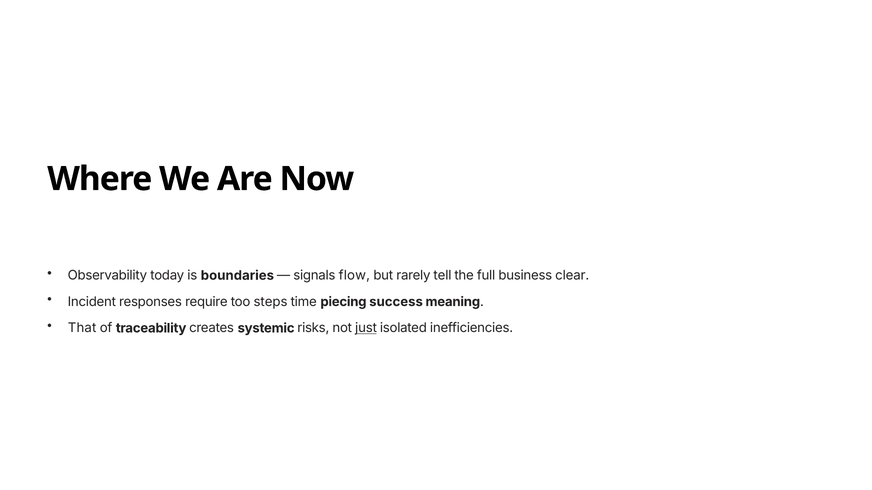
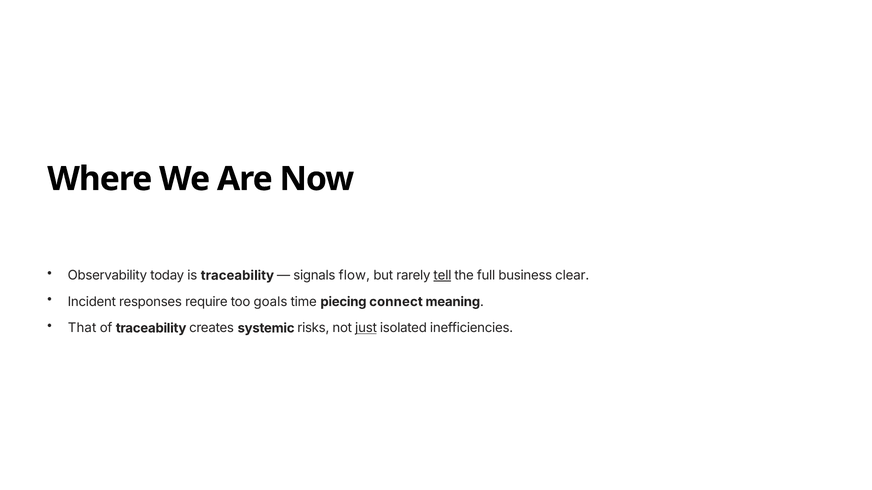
is boundaries: boundaries -> traceability (237, 276)
tell underline: none -> present (443, 276)
steps: steps -> goals (270, 302)
success: success -> connect (396, 302)
